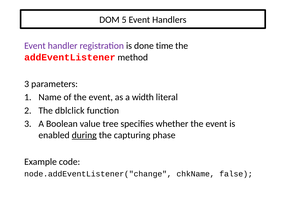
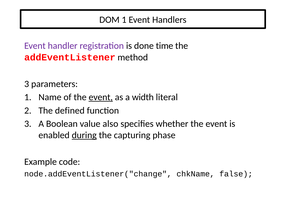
DOM 5: 5 -> 1 (124, 20)
event underline: none -> present (101, 97)
dblclick: dblclick -> defined (70, 110)
tree: tree -> also (110, 124)
